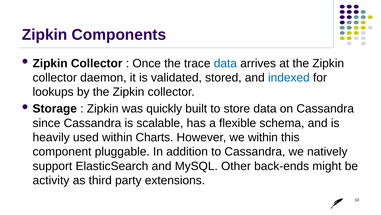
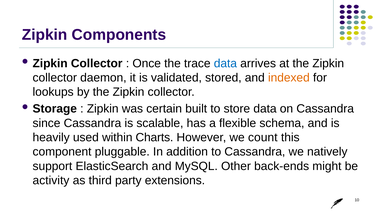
indexed colour: blue -> orange (289, 77)
quickly: quickly -> certain (164, 108)
we within: within -> count (263, 137)
